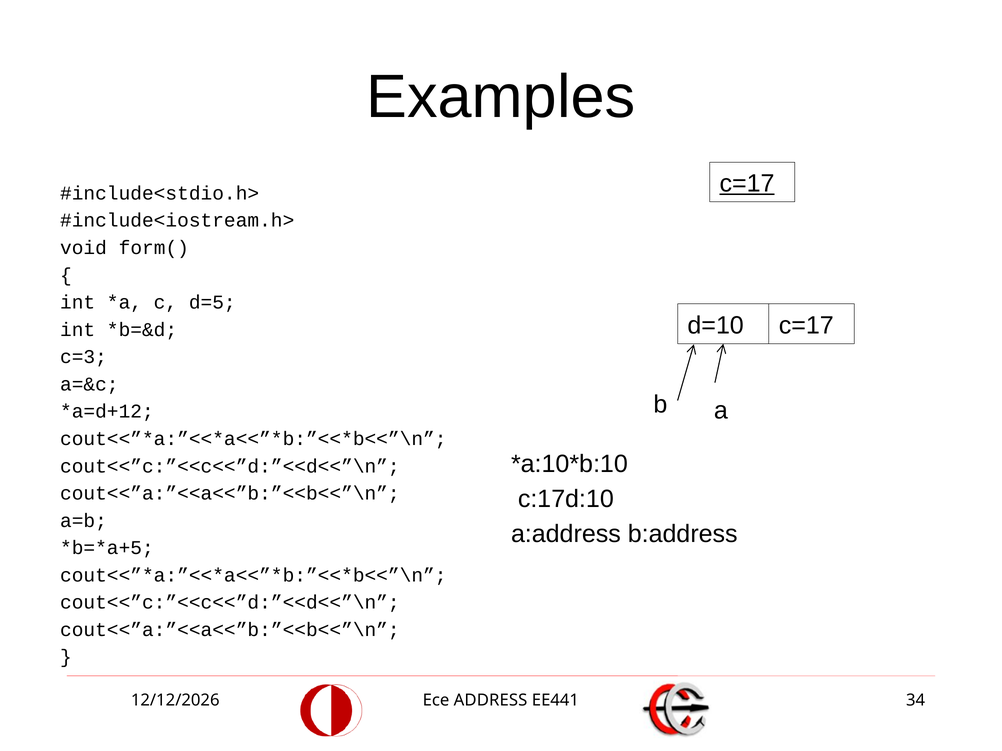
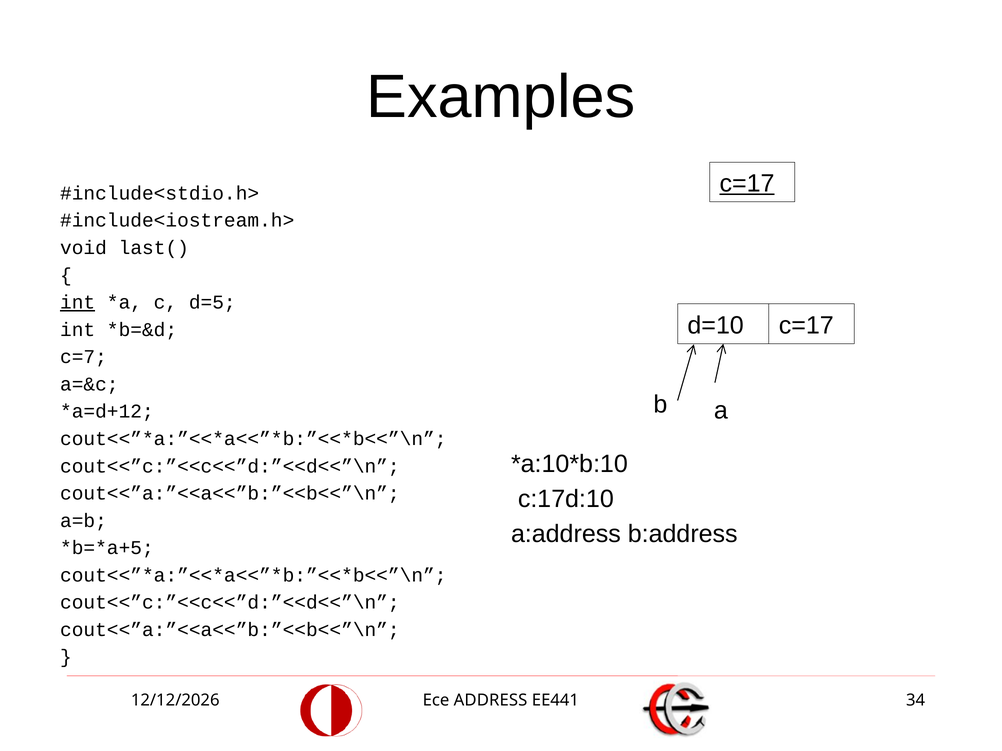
form(: form( -> last( (154, 248)
int underline: none -> present (78, 303)
c=3: c=3 -> c=7 (83, 357)
